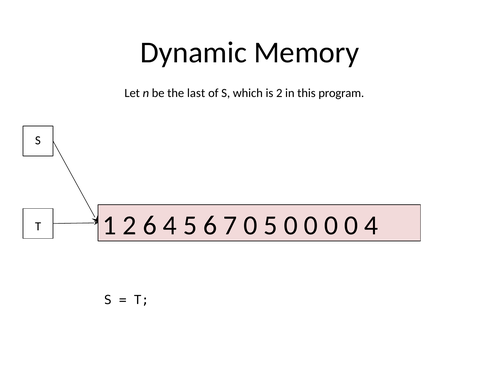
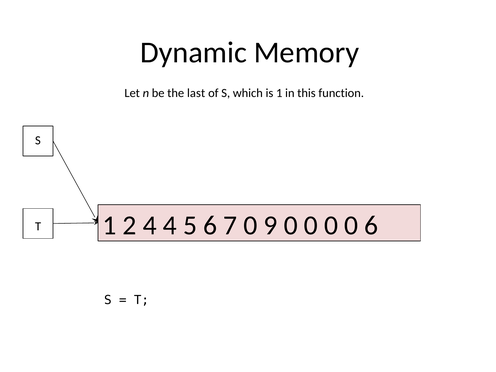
is 2: 2 -> 1 (279, 93)
program: program -> function (341, 93)
2 6: 6 -> 4 (150, 225)
0 5: 5 -> 9 (271, 225)
0 4: 4 -> 6 (371, 225)
